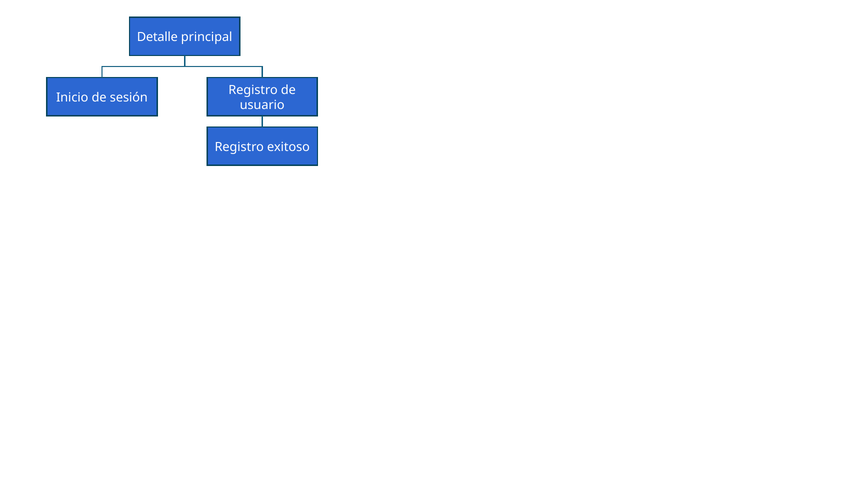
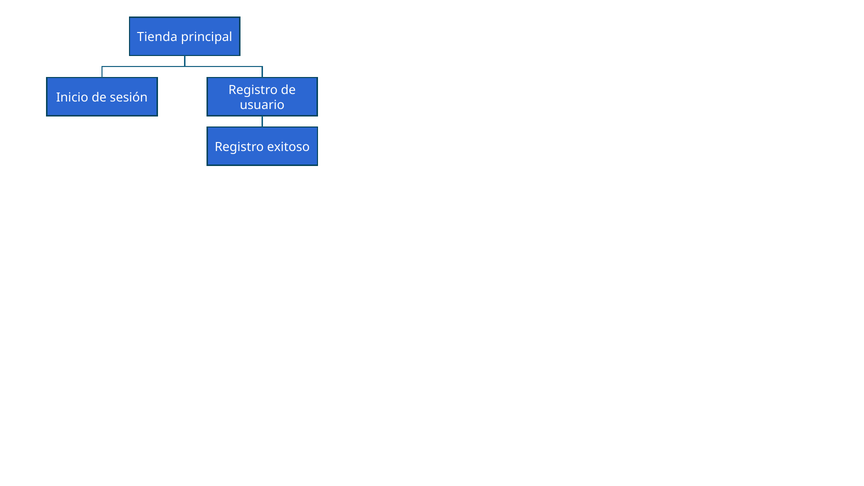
Detalle: Detalle -> Tienda (157, 37)
